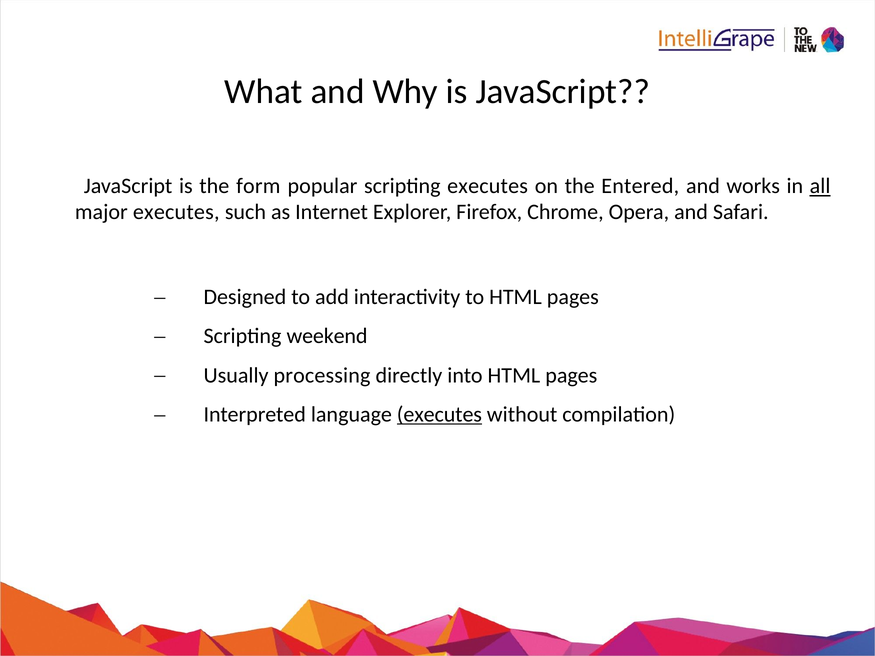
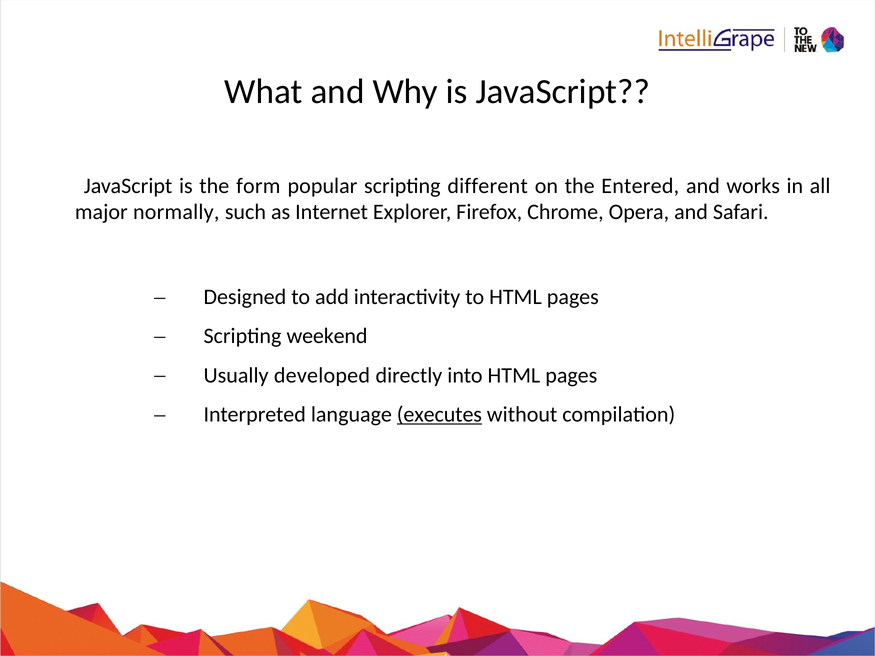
scripting executes: executes -> different (488, 186)
all underline: present -> none (820, 186)
major executes: executes -> normally (176, 212)
processing: processing -> developed (322, 375)
